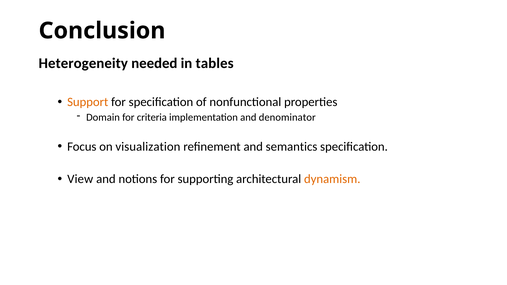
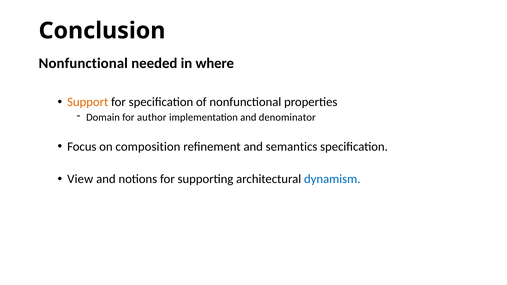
Heterogeneity: Heterogeneity -> Nonfunctional (83, 63)
tables: tables -> where (215, 63)
criteria: criteria -> author (152, 117)
visualization: visualization -> composition (148, 147)
dynamism colour: orange -> blue (332, 179)
